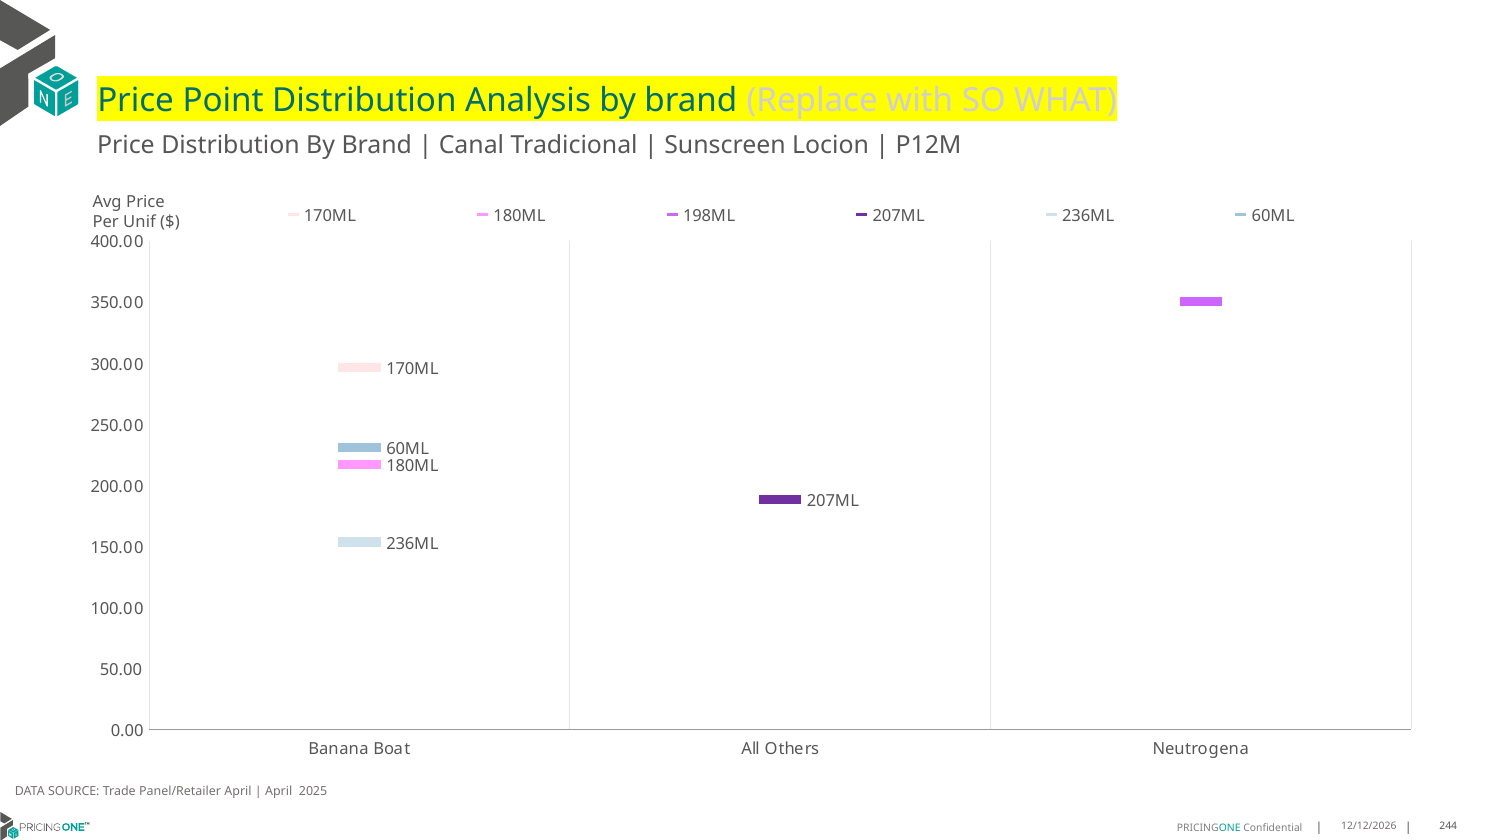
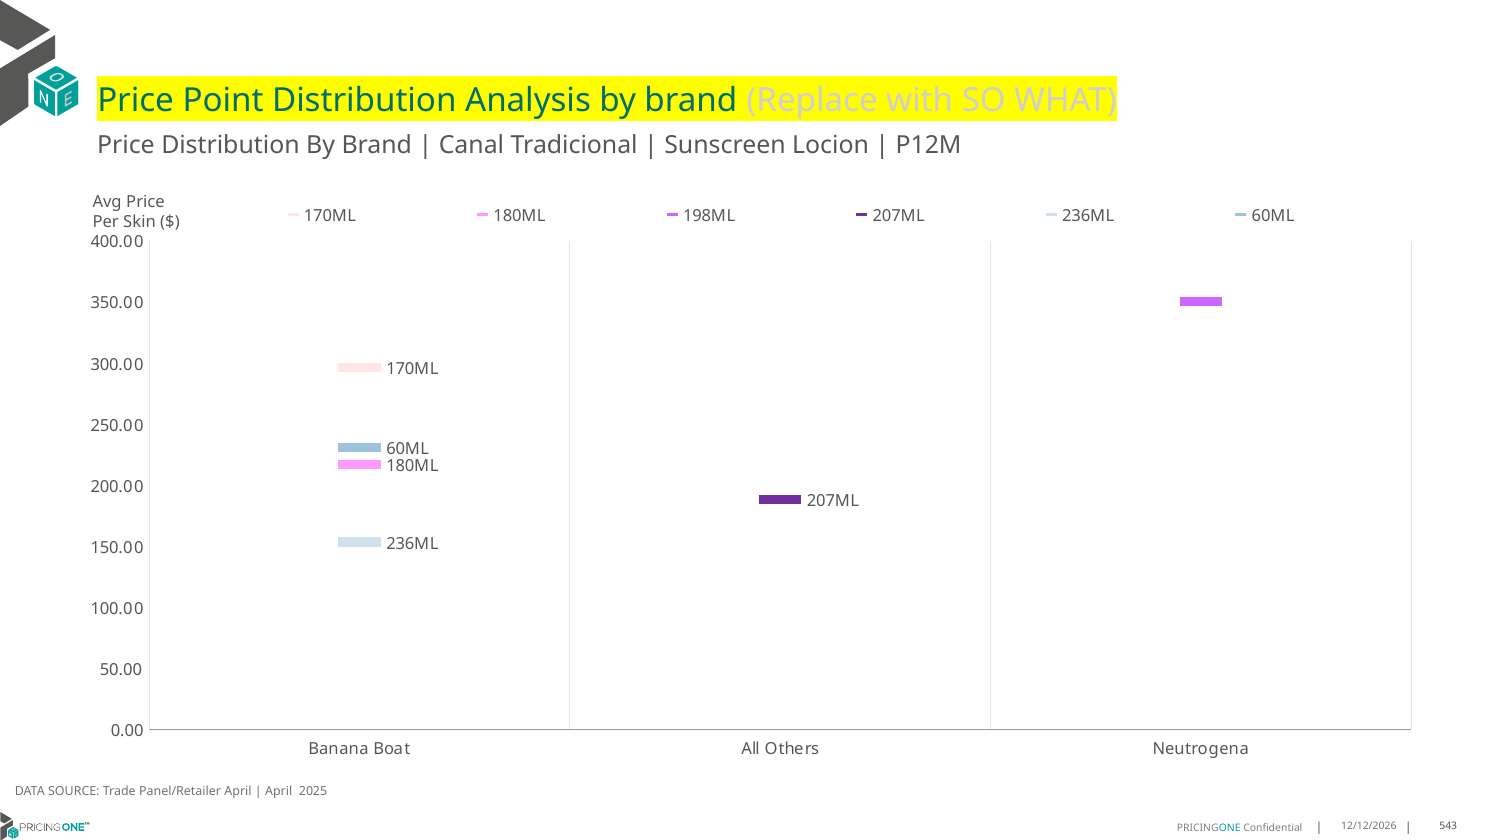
Unif: Unif -> Skin (140, 222)
244: 244 -> 543 (1448, 826)
